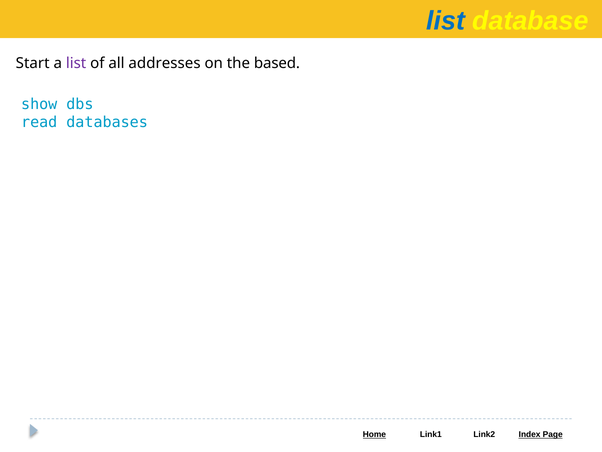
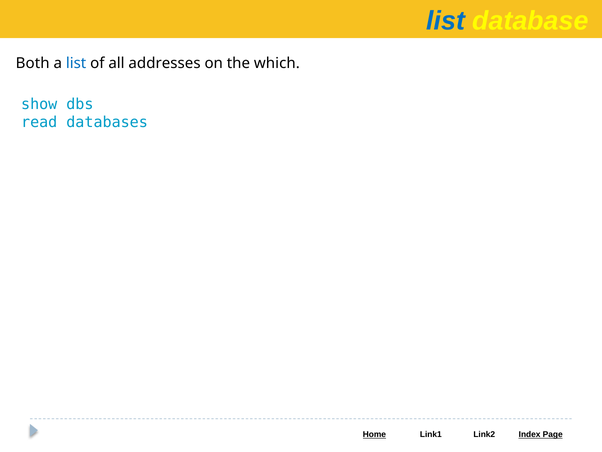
Start: Start -> Both (33, 63)
list colour: purple -> blue (76, 63)
based: based -> which (277, 63)
